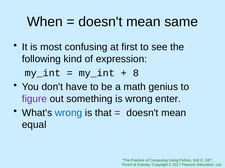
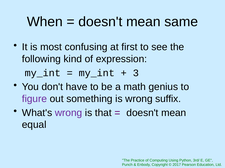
8: 8 -> 3 (136, 73)
enter: enter -> suffix (168, 99)
wrong colour: blue -> purple (69, 113)
